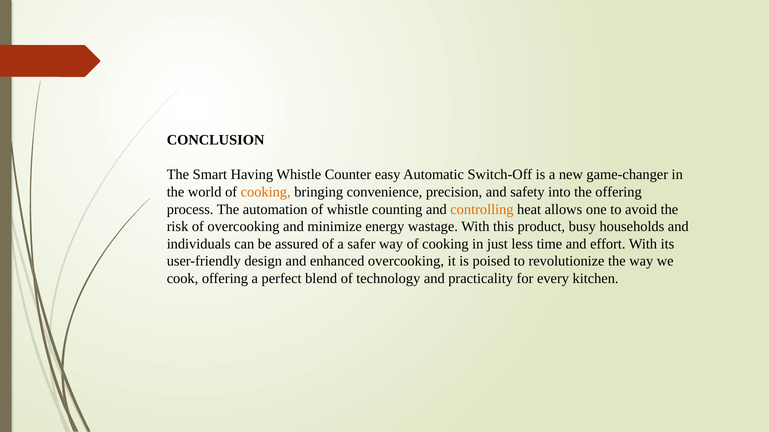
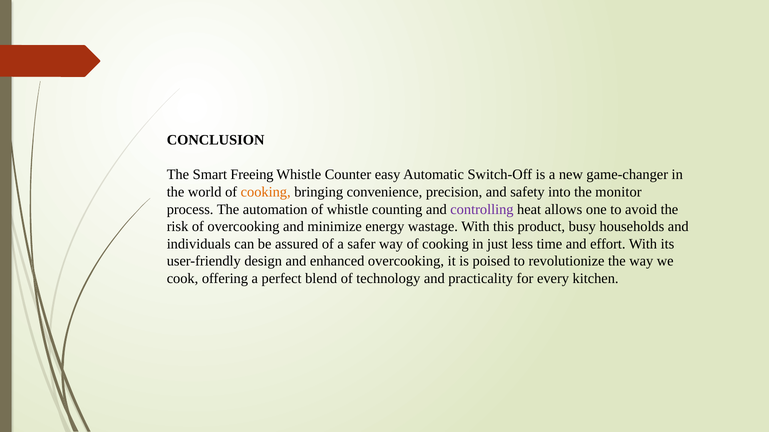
Having: Having -> Freeing (252, 175)
the offering: offering -> monitor (619, 192)
controlling colour: orange -> purple (482, 210)
